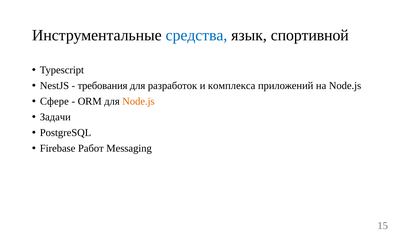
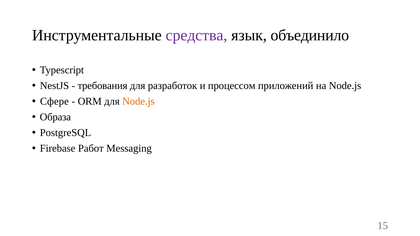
средства colour: blue -> purple (197, 35)
спортивной: спортивной -> объединило (310, 35)
комплекса: комплекса -> процессом (232, 86)
Задачи: Задачи -> Образа (55, 117)
